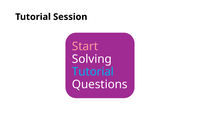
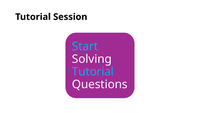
Start colour: pink -> light blue (85, 46)
